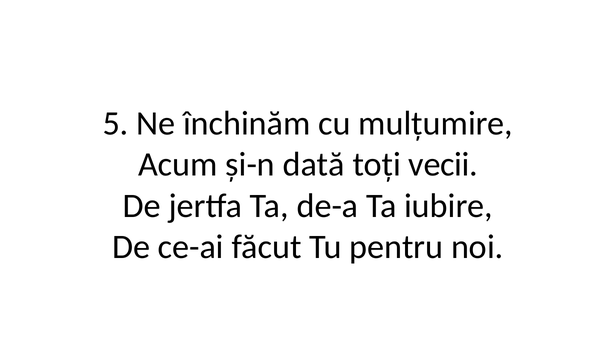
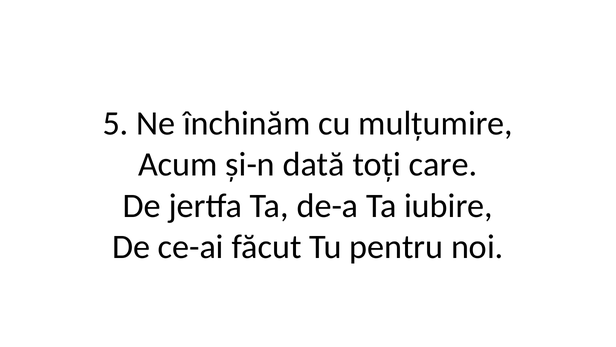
vecii: vecii -> care (443, 164)
